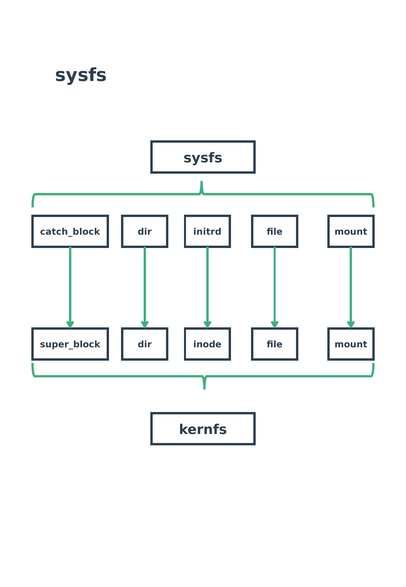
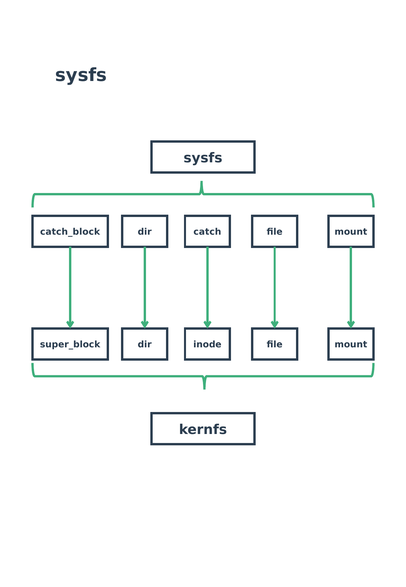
initrd: initrd -> catch (207, 232)
